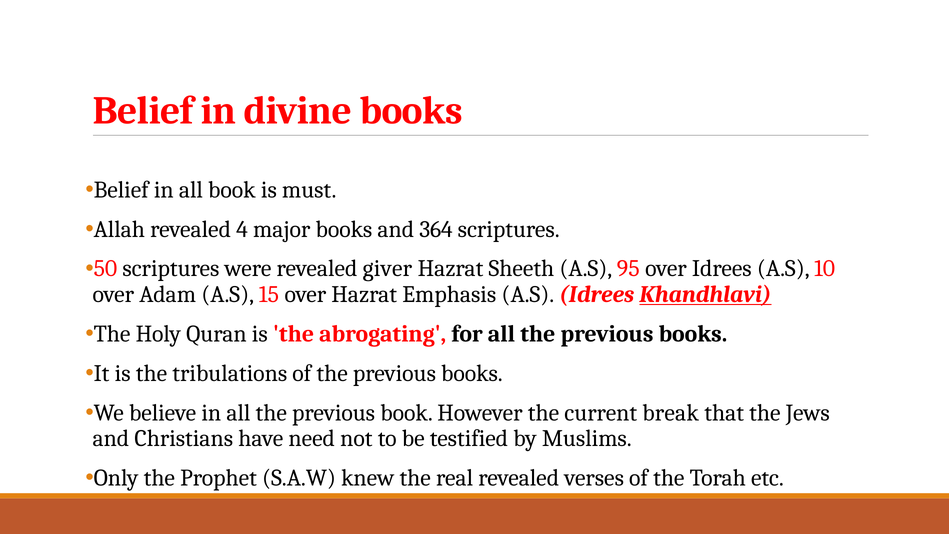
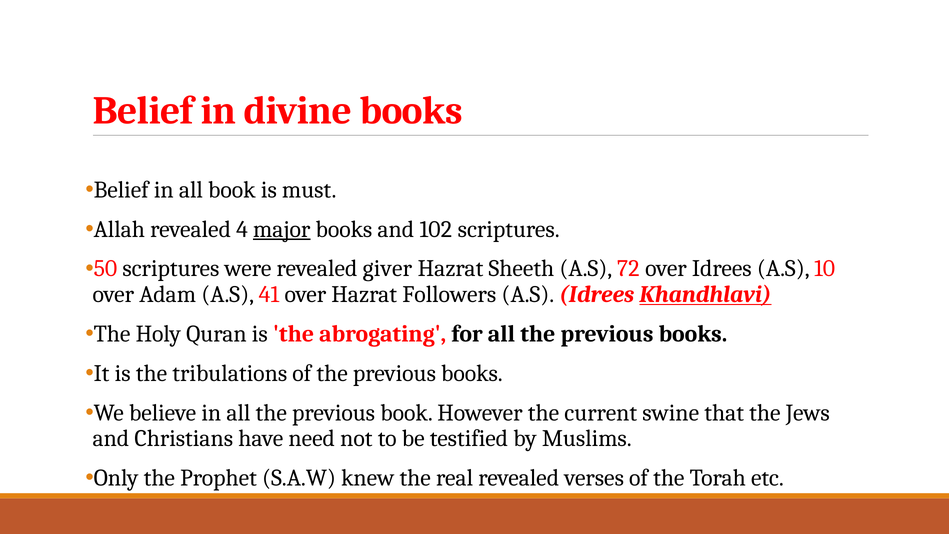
major underline: none -> present (282, 229)
364: 364 -> 102 (436, 229)
95: 95 -> 72 (628, 269)
15: 15 -> 41 (269, 294)
Emphasis: Emphasis -> Followers (449, 294)
break: break -> swine (671, 413)
